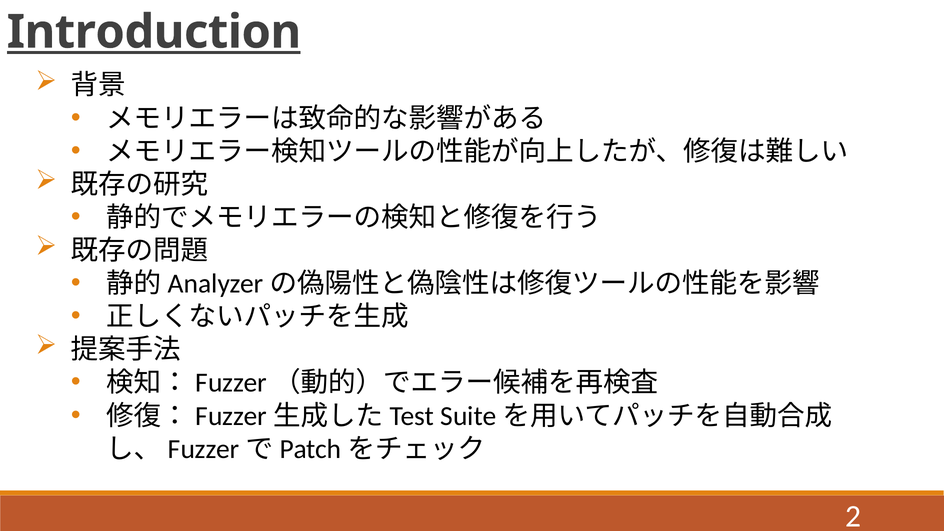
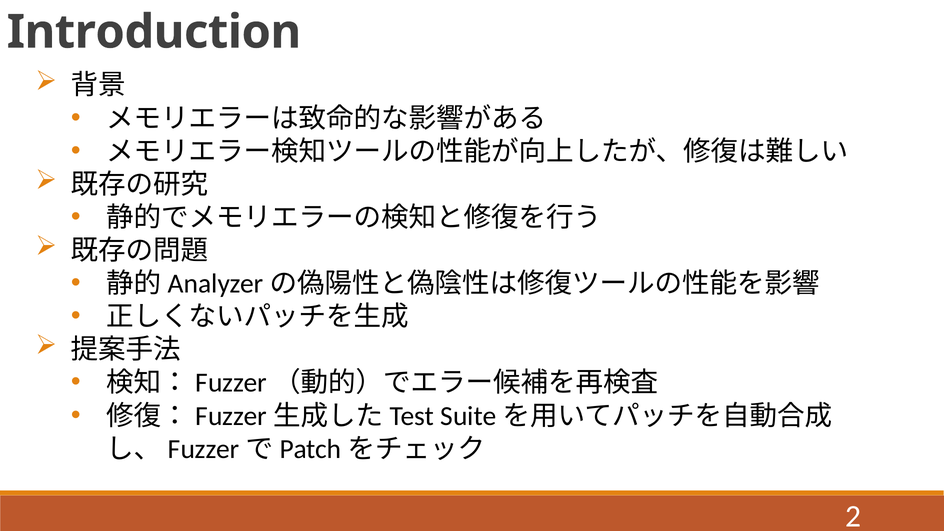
Introduction underline: present -> none (154, 32)
